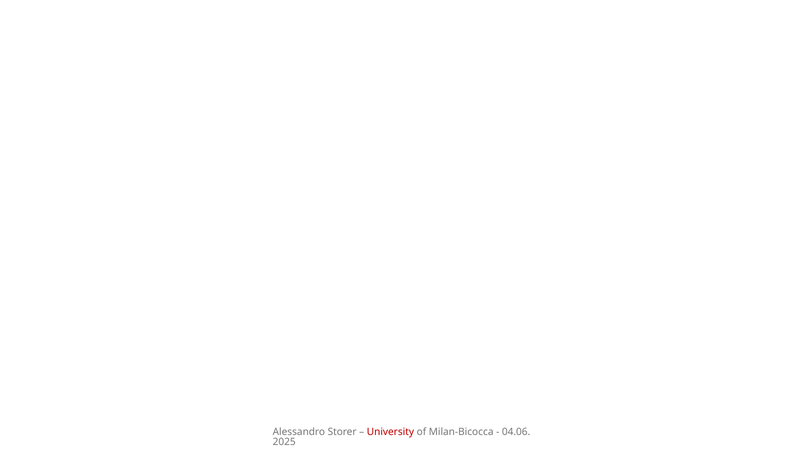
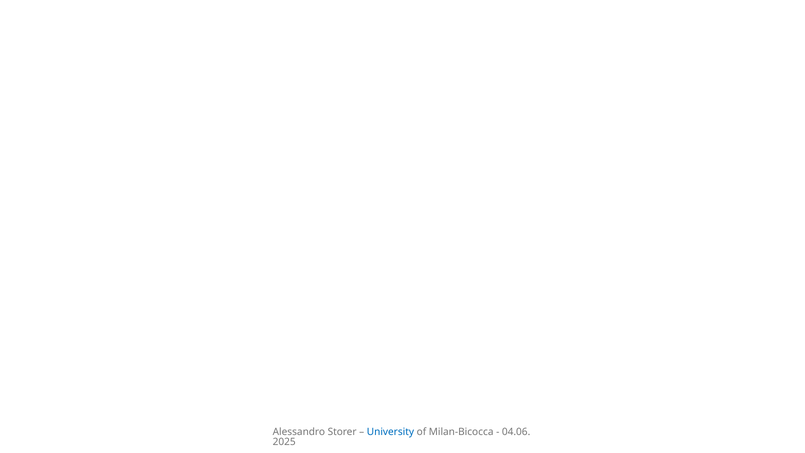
University colour: red -> blue (390, 432)
